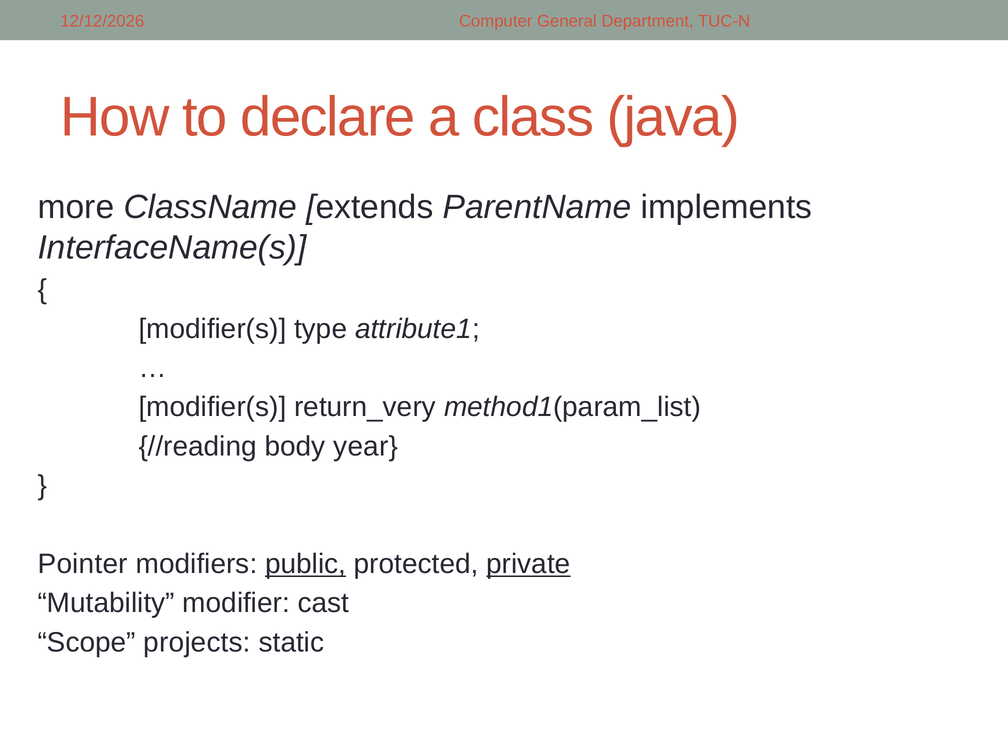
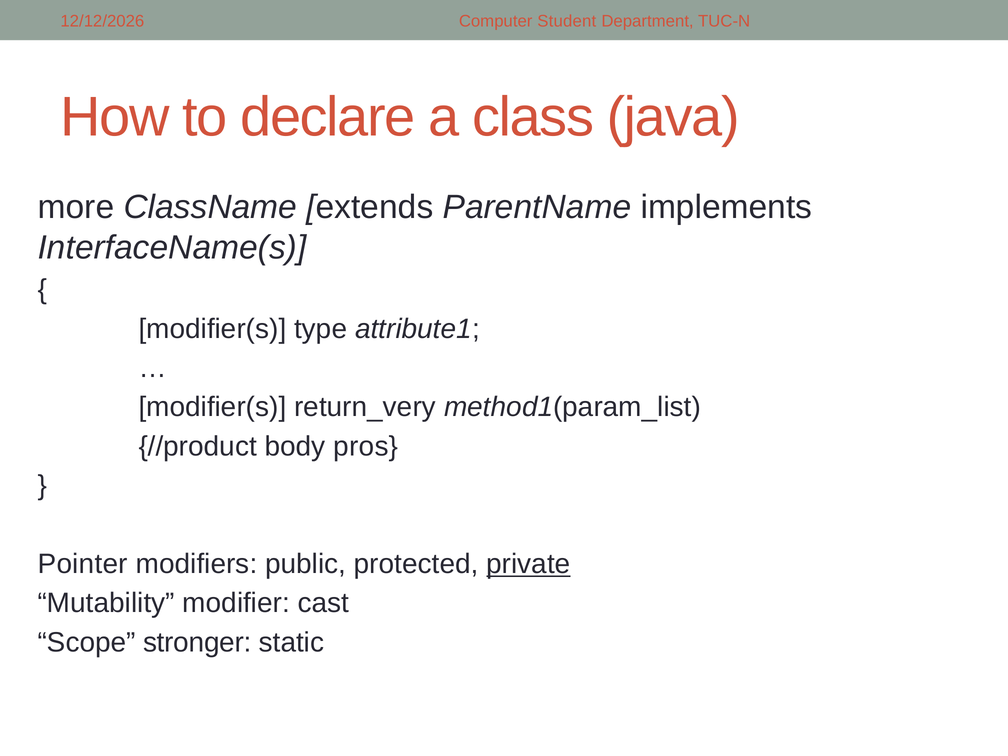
General: General -> Student (567, 21)
//reading: //reading -> //product (198, 446)
year: year -> pros (366, 446)
public underline: present -> none (306, 564)
projects: projects -> stronger (197, 642)
